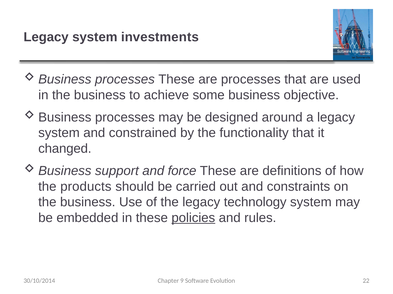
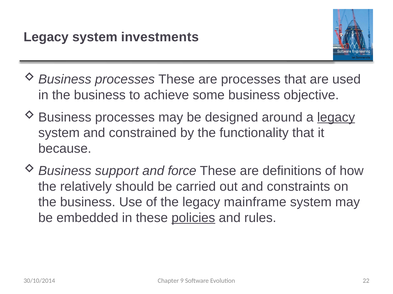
legacy underline: none -> present (336, 117)
changed: changed -> because (65, 149)
products: products -> relatively (86, 187)
technology: technology -> mainframe (255, 203)
